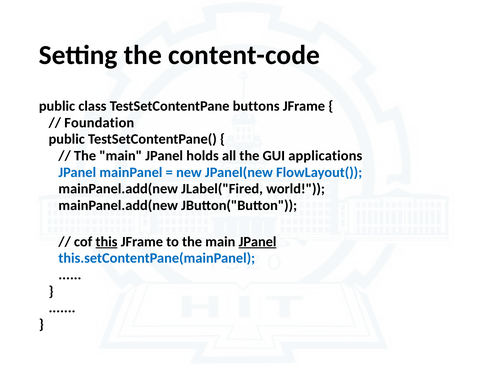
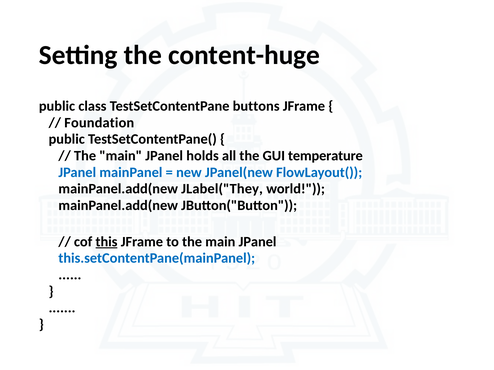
content-code: content-code -> content-huge (244, 55)
applications: applications -> temperature (325, 156)
JLabel("Fired: JLabel("Fired -> JLabel("They (222, 189)
JPanel underline: present -> none (258, 242)
